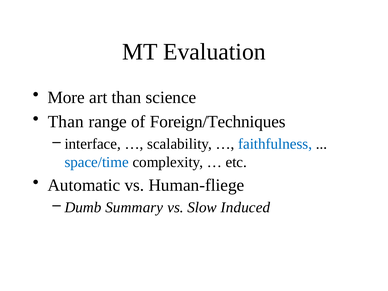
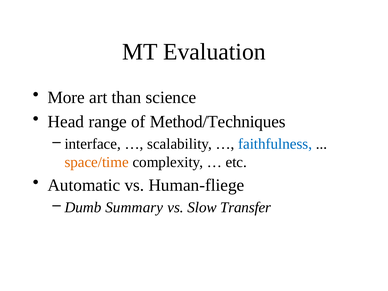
Than: Than -> Head (66, 122)
Foreign/Techniques: Foreign/Techniques -> Method/Techniques (218, 122)
space/time colour: blue -> orange (97, 162)
Induced: Induced -> Transfer (246, 207)
